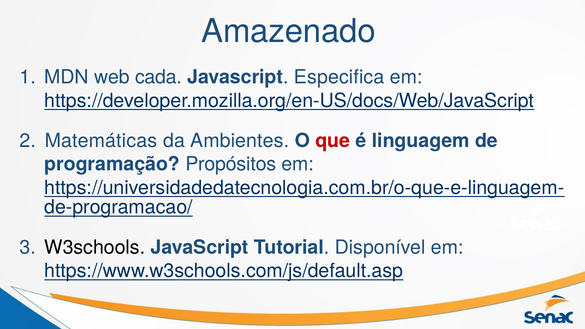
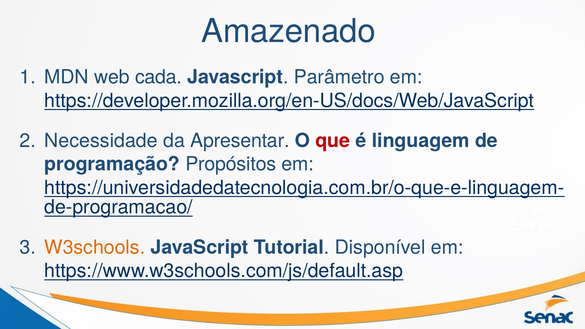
Especifica: Especifica -> Parâmetro (339, 77)
Matemáticas: Matemáticas -> Necessidade (101, 141)
Ambientes: Ambientes -> Apresentar (240, 141)
W3schools colour: black -> orange (95, 247)
